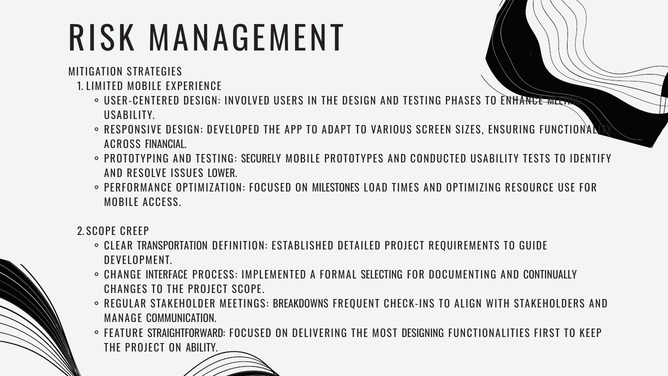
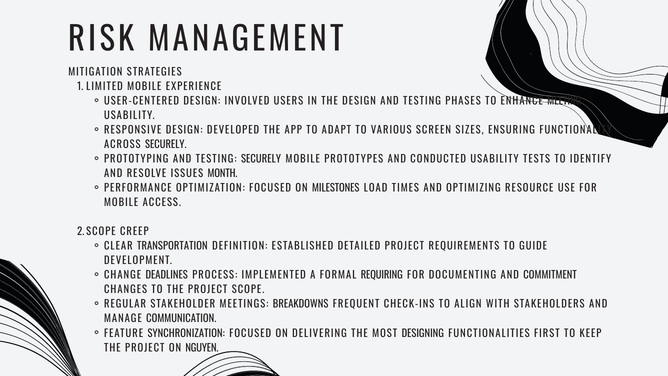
ACROSS FINANCIAL: FINANCIAL -> SECURELY (166, 145)
LOWER: LOWER -> MONTH (222, 174)
INTERFACE: INTERFACE -> DEADLINES (167, 275)
SELECTING: SELECTING -> REQUIRING (382, 275)
CONTINUALLY: CONTINUALLY -> COMMITMENT (550, 275)
STRAIGHTFORWARD: STRAIGHTFORWARD -> SYNCHRONIZATION (186, 333)
ABILITY: ABILITY -> NGUYEN (202, 348)
